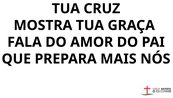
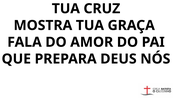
MAIS: MAIS -> DEUS (118, 59)
